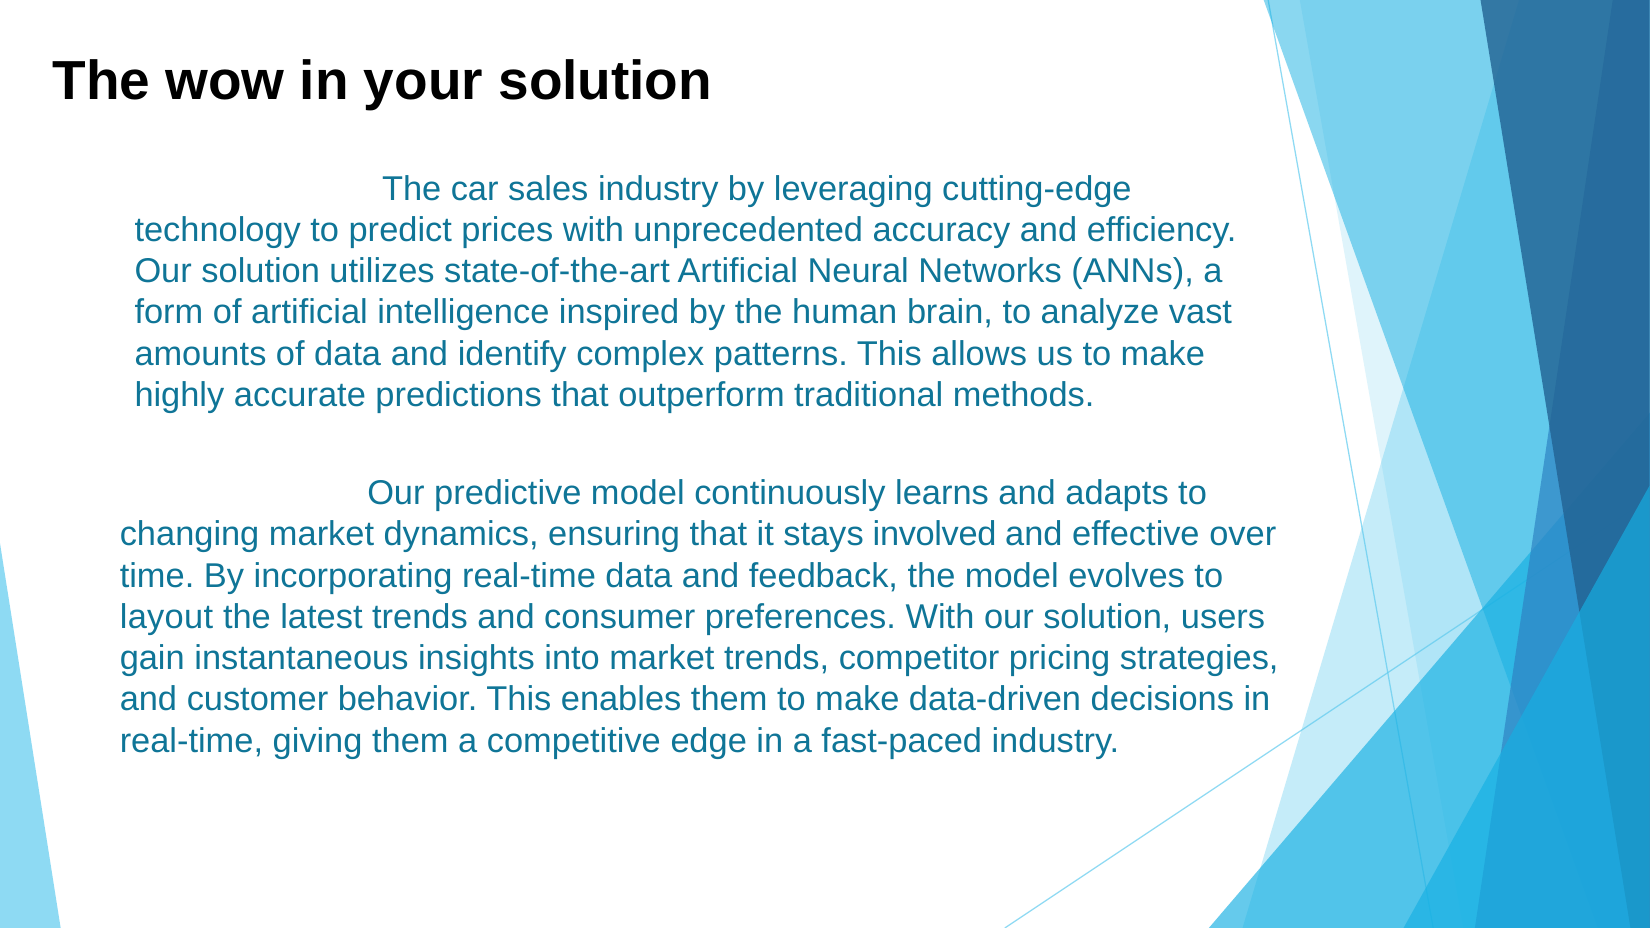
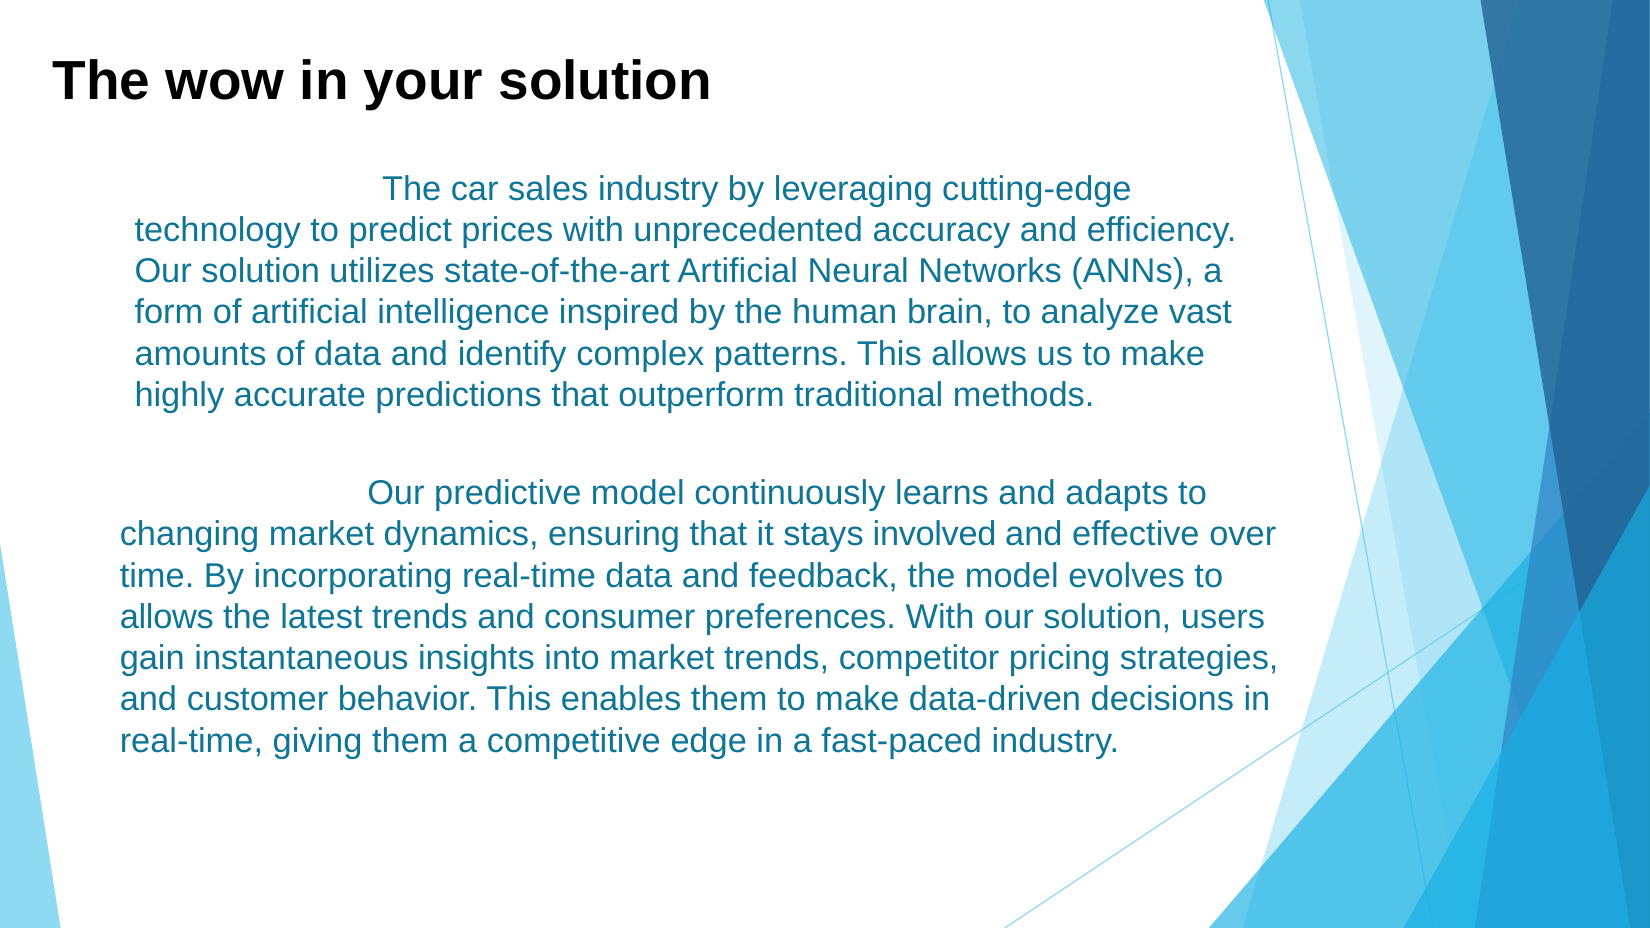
layout: layout -> allows (167, 617)
